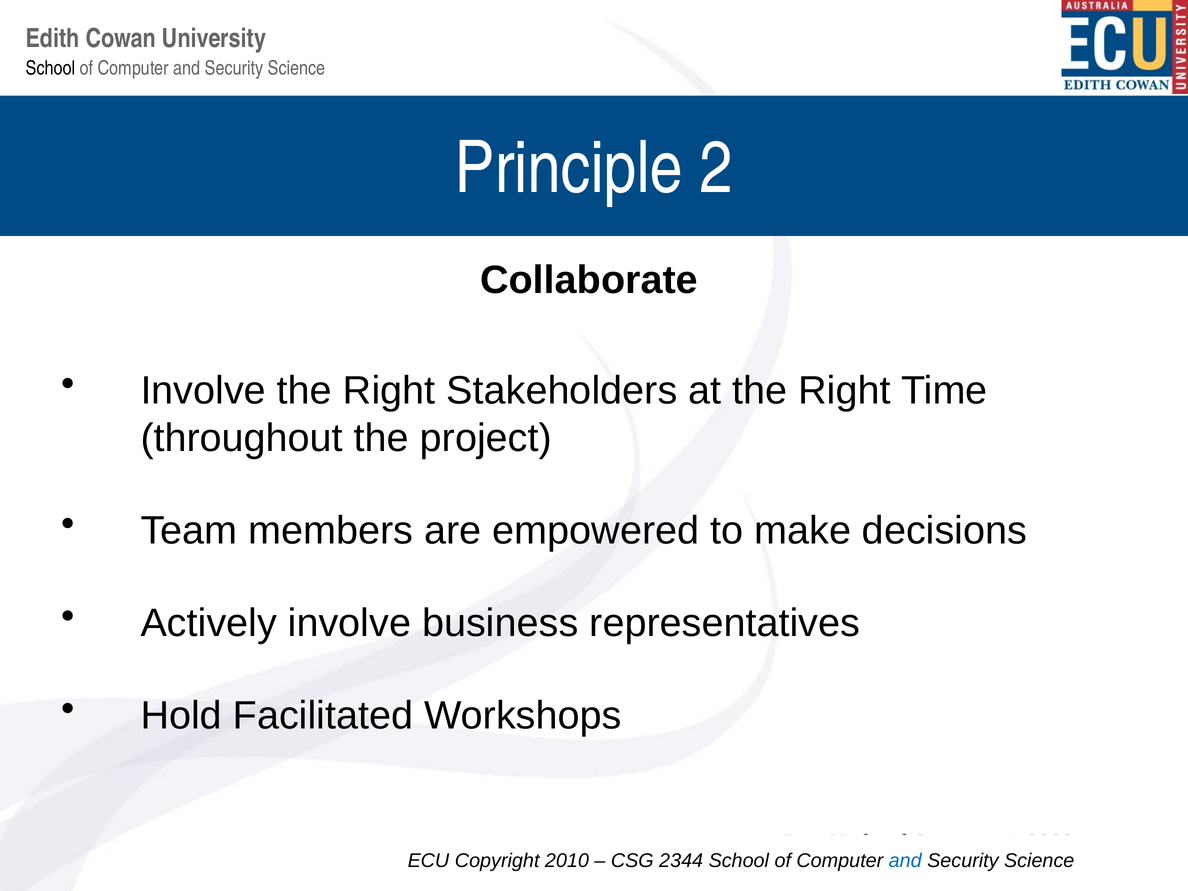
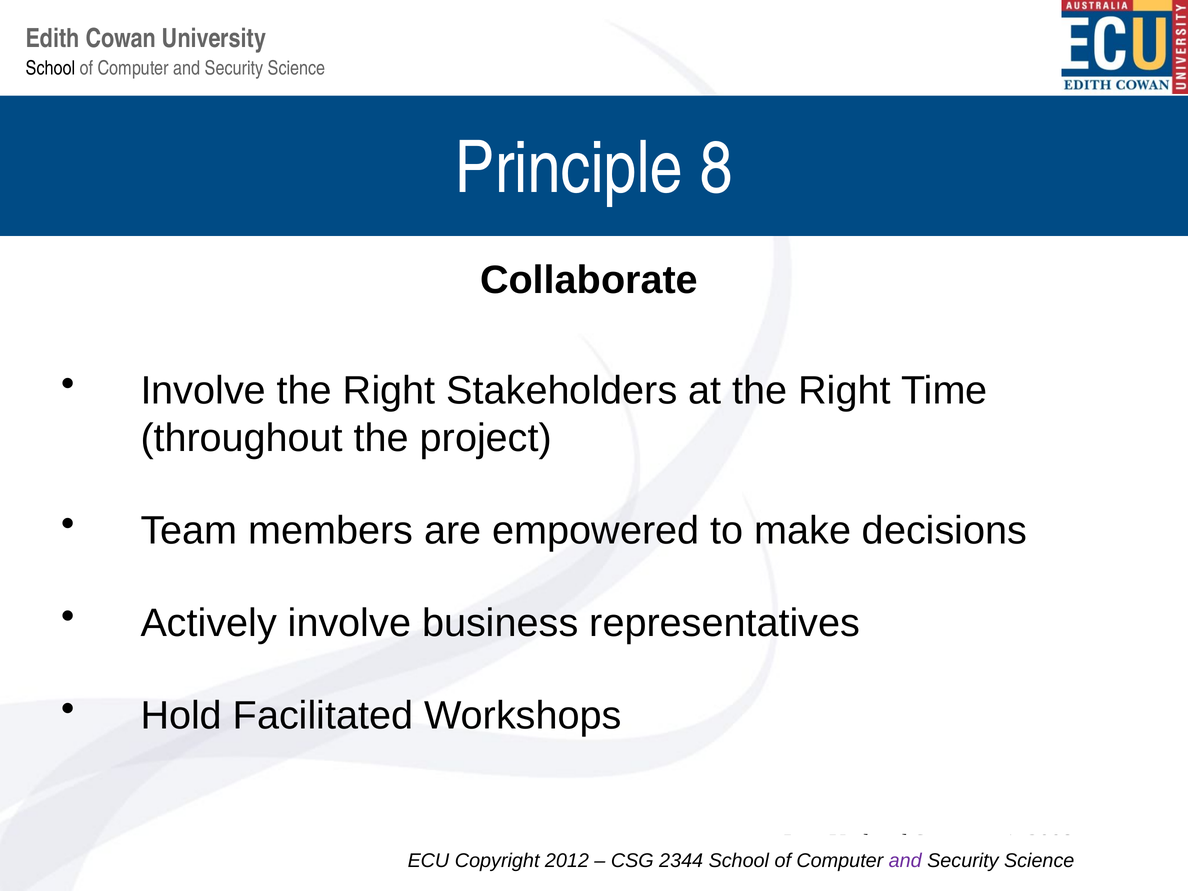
2: 2 -> 8 (716, 168)
2010: 2010 -> 2012 (567, 861)
and colour: blue -> purple (905, 861)
